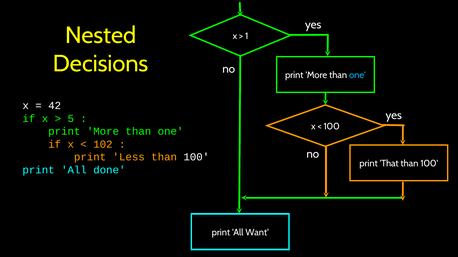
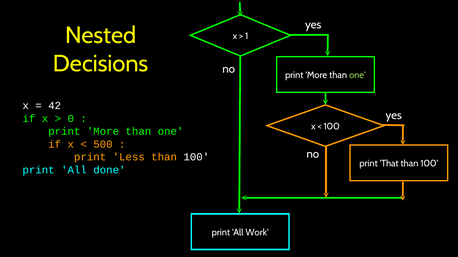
one colour: light blue -> light green (357, 75)
5: 5 -> 0 (71, 119)
102: 102 -> 500 (103, 145)
Want: Want -> Work (257, 233)
